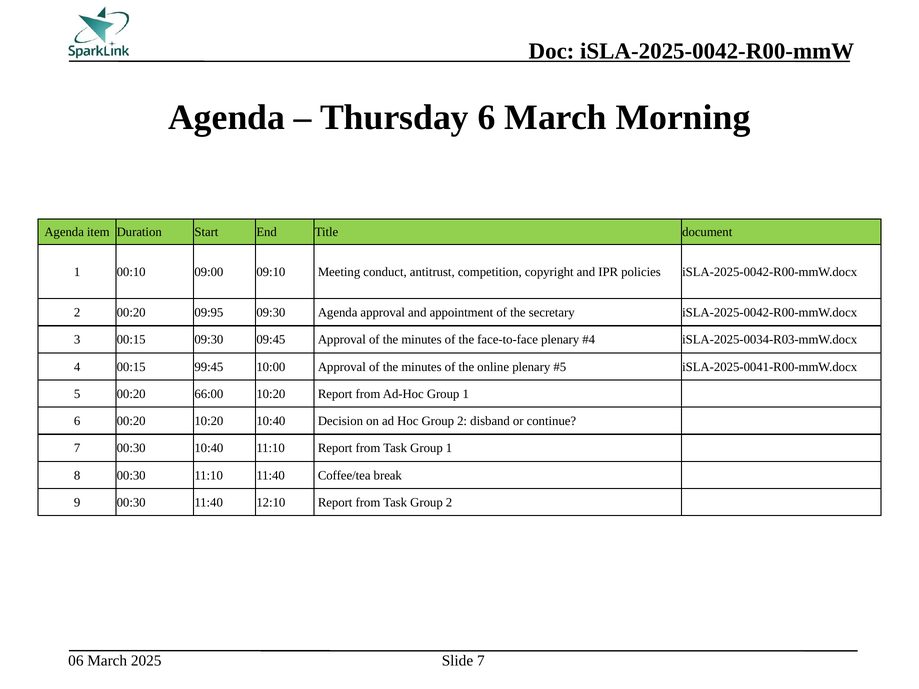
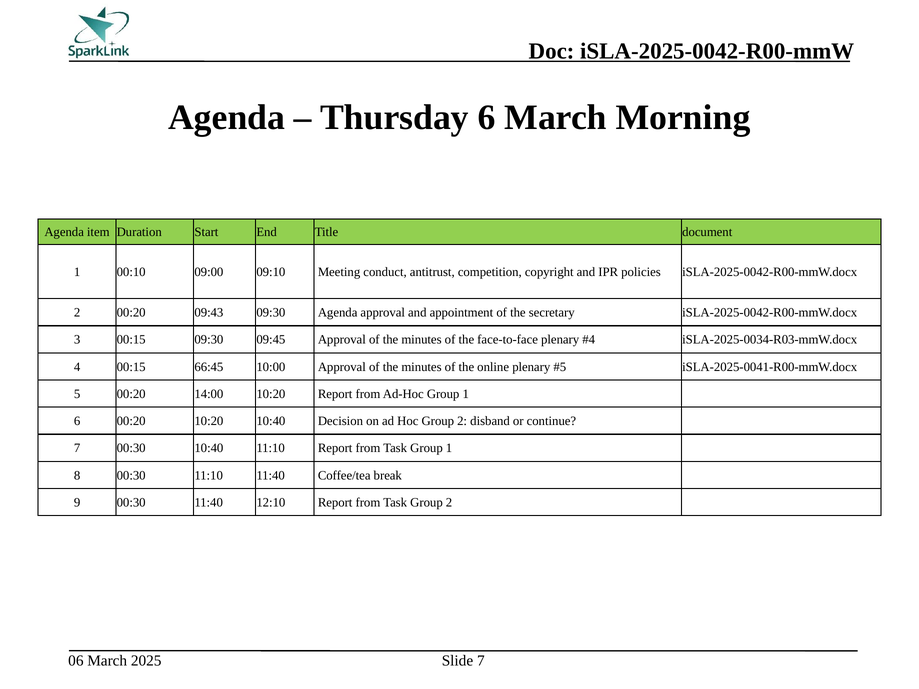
09:95: 09:95 -> 09:43 (209, 313)
99:45: 99:45 -> 66:45 (209, 367)
66:00: 66:00 -> 14:00 (209, 394)
